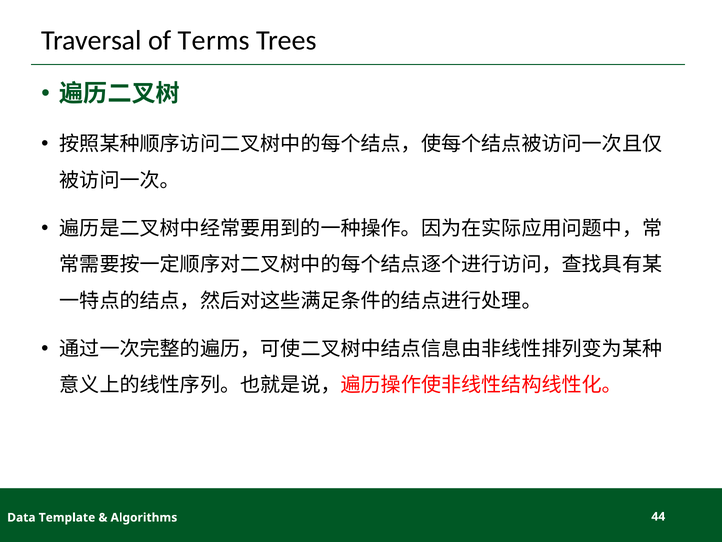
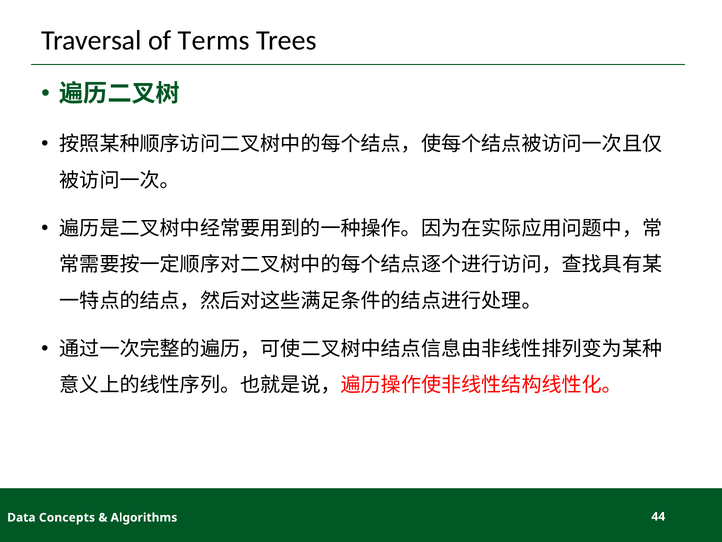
Template: Template -> Concepts (67, 517)
